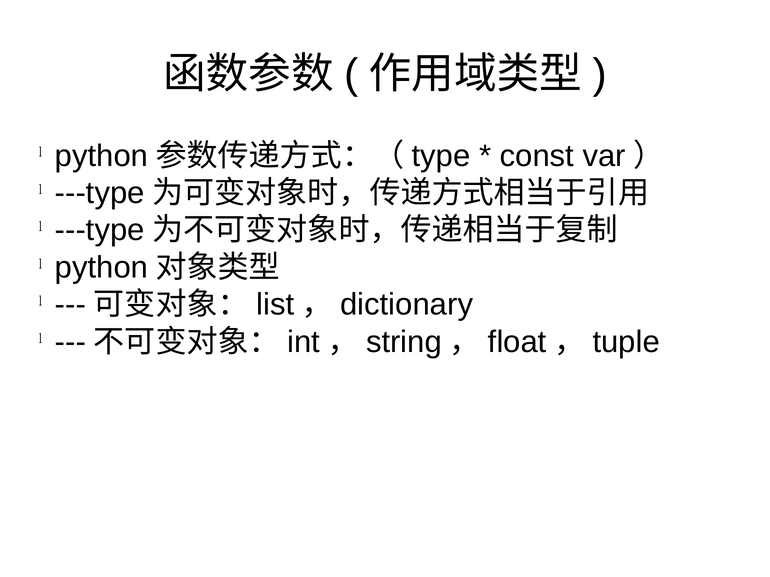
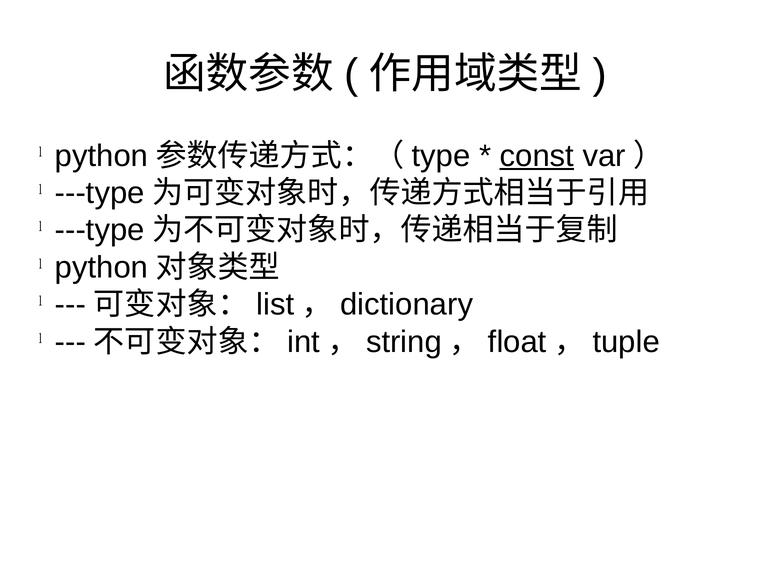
const underline: none -> present (537, 156)
